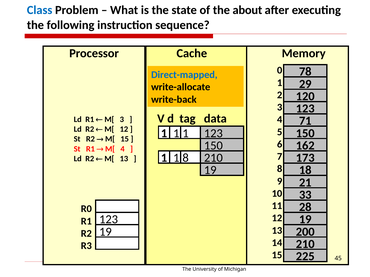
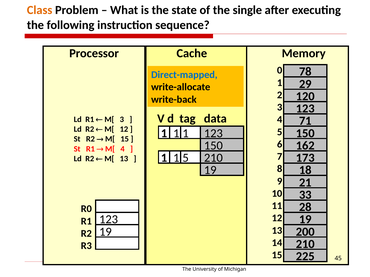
Class colour: blue -> orange (40, 10)
about: about -> single (247, 10)
1 8: 8 -> 5 (186, 158)
